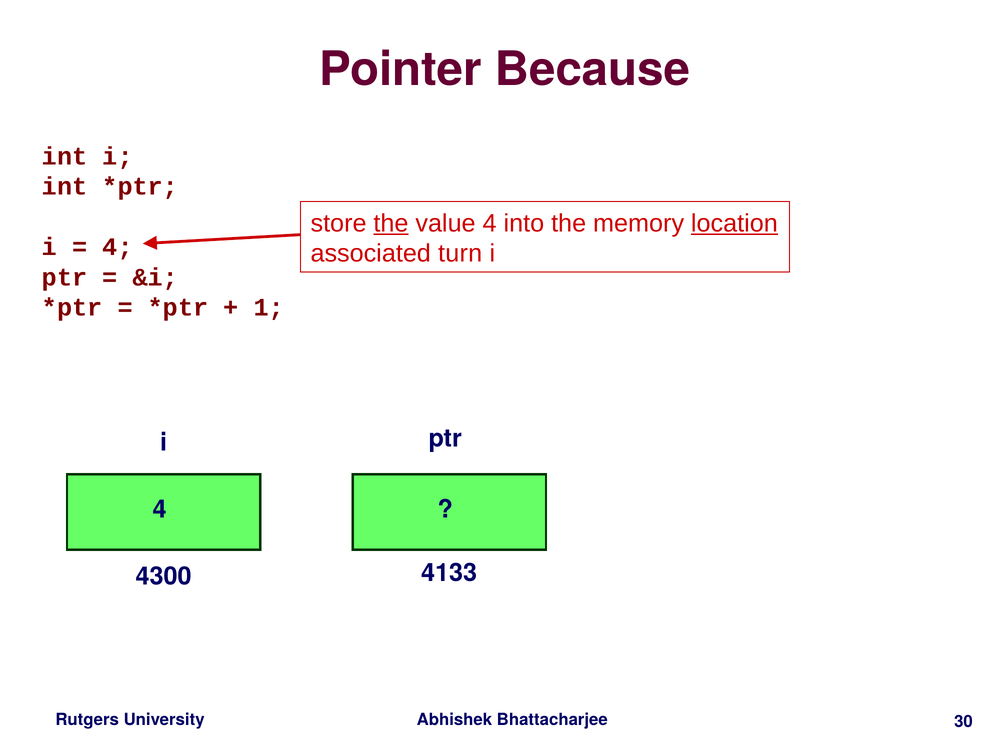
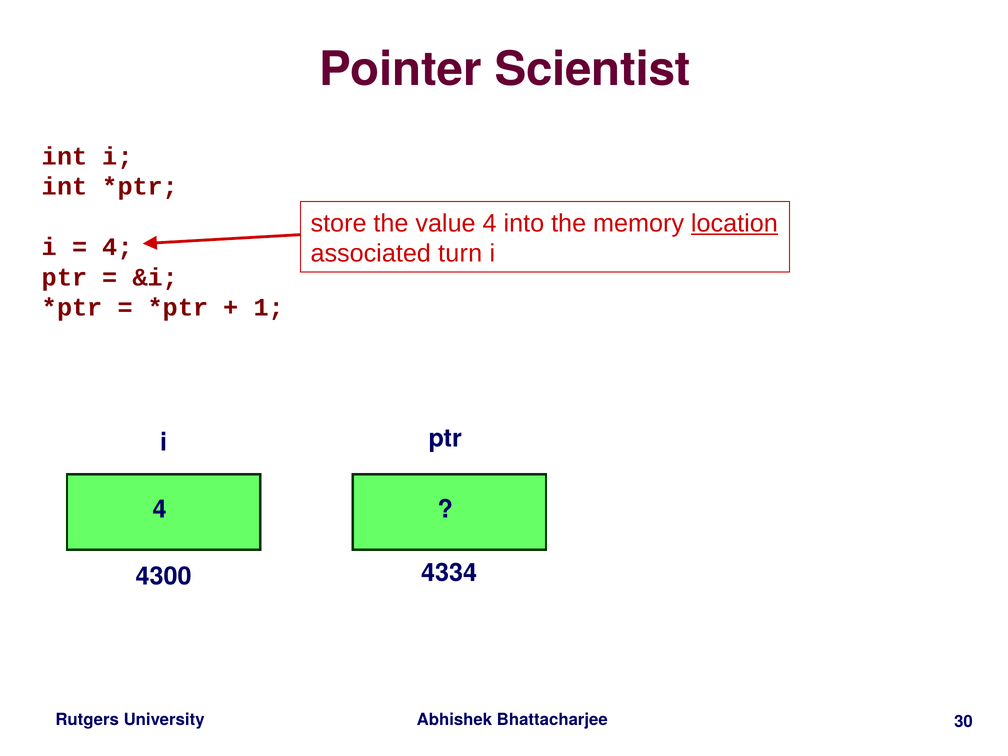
Because: Because -> Scientist (593, 70)
the underline: present -> none (391, 223)
4133: 4133 -> 4334 (449, 573)
